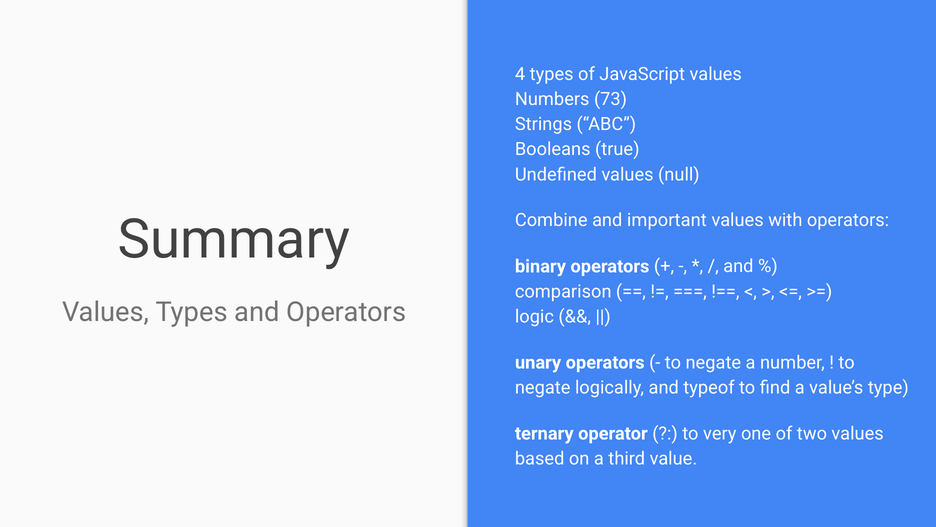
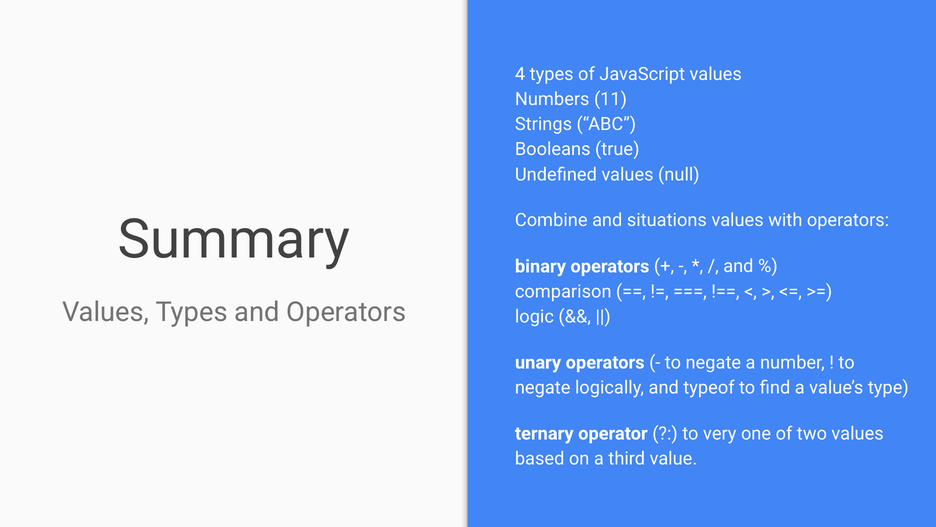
73: 73 -> 11 (611, 99)
important: important -> situations (667, 220)
